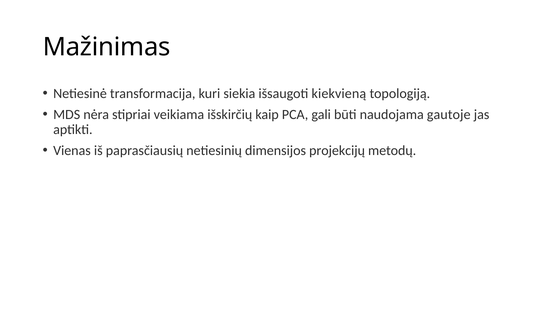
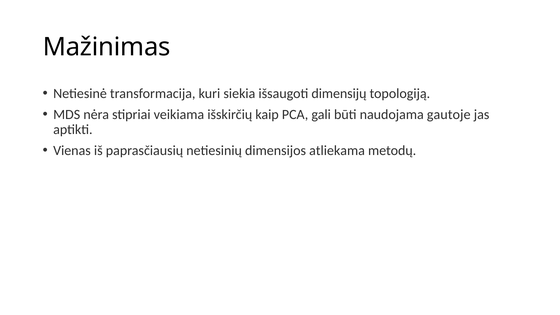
kiekvieną: kiekvieną -> dimensijų (339, 93)
projekcijų: projekcijų -> atliekama (337, 150)
